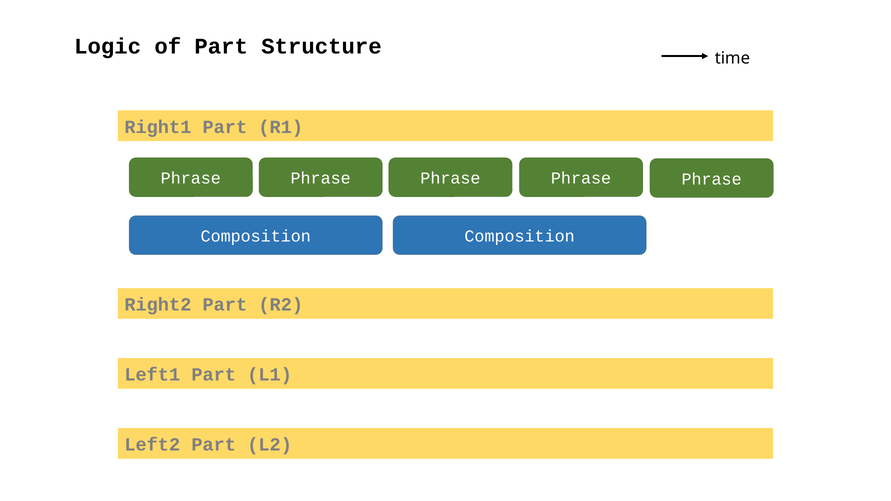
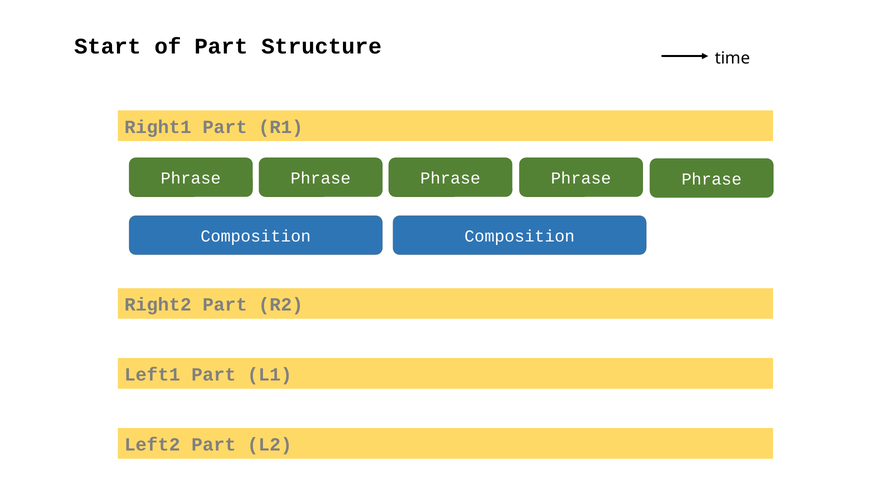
Logic: Logic -> Start (108, 46)
